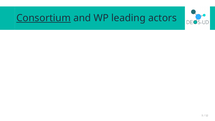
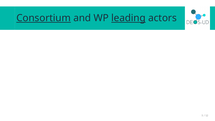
leading underline: none -> present (128, 18)
